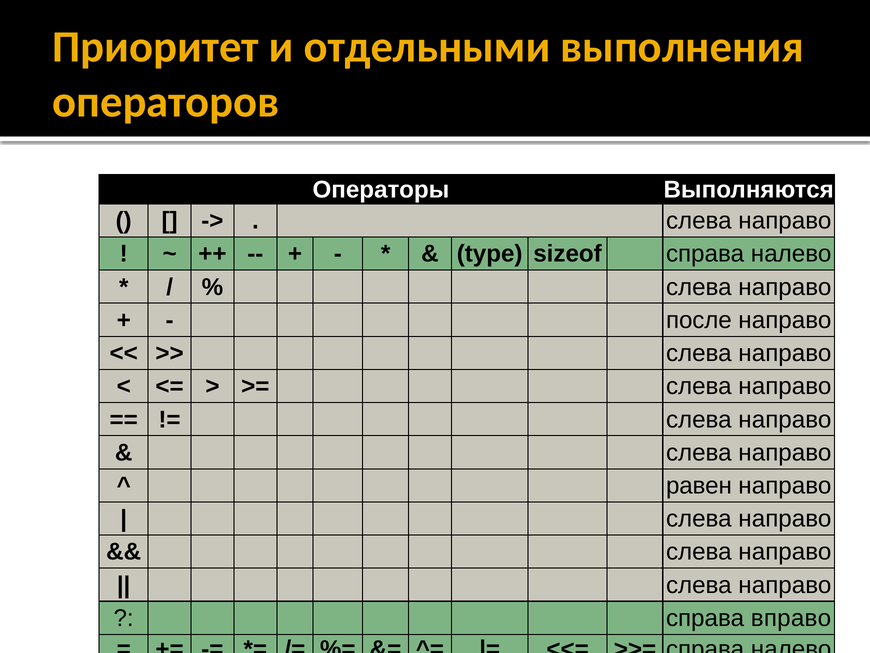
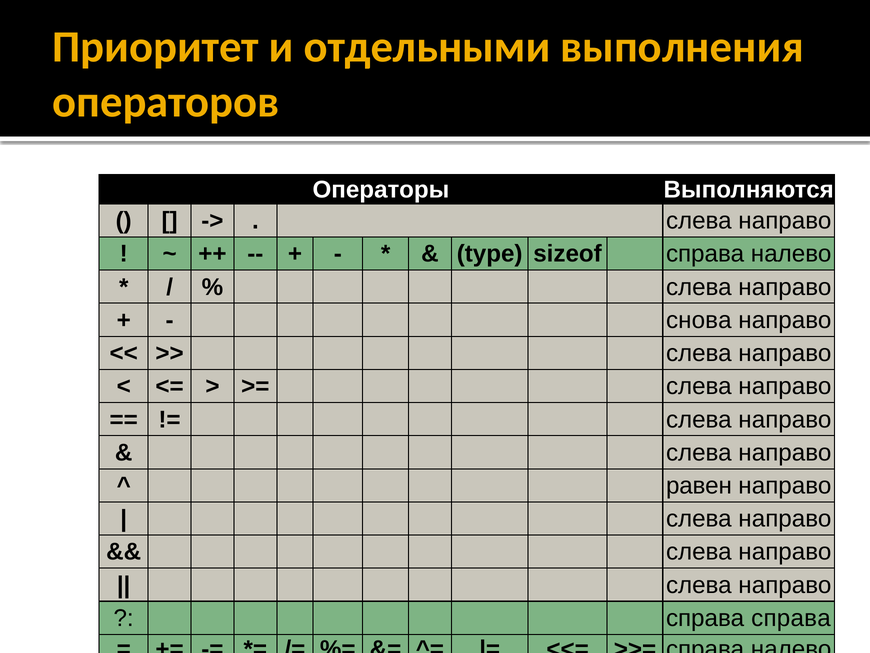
после: после -> снова (699, 320)
справа вправо: вправо -> справа (791, 618)
